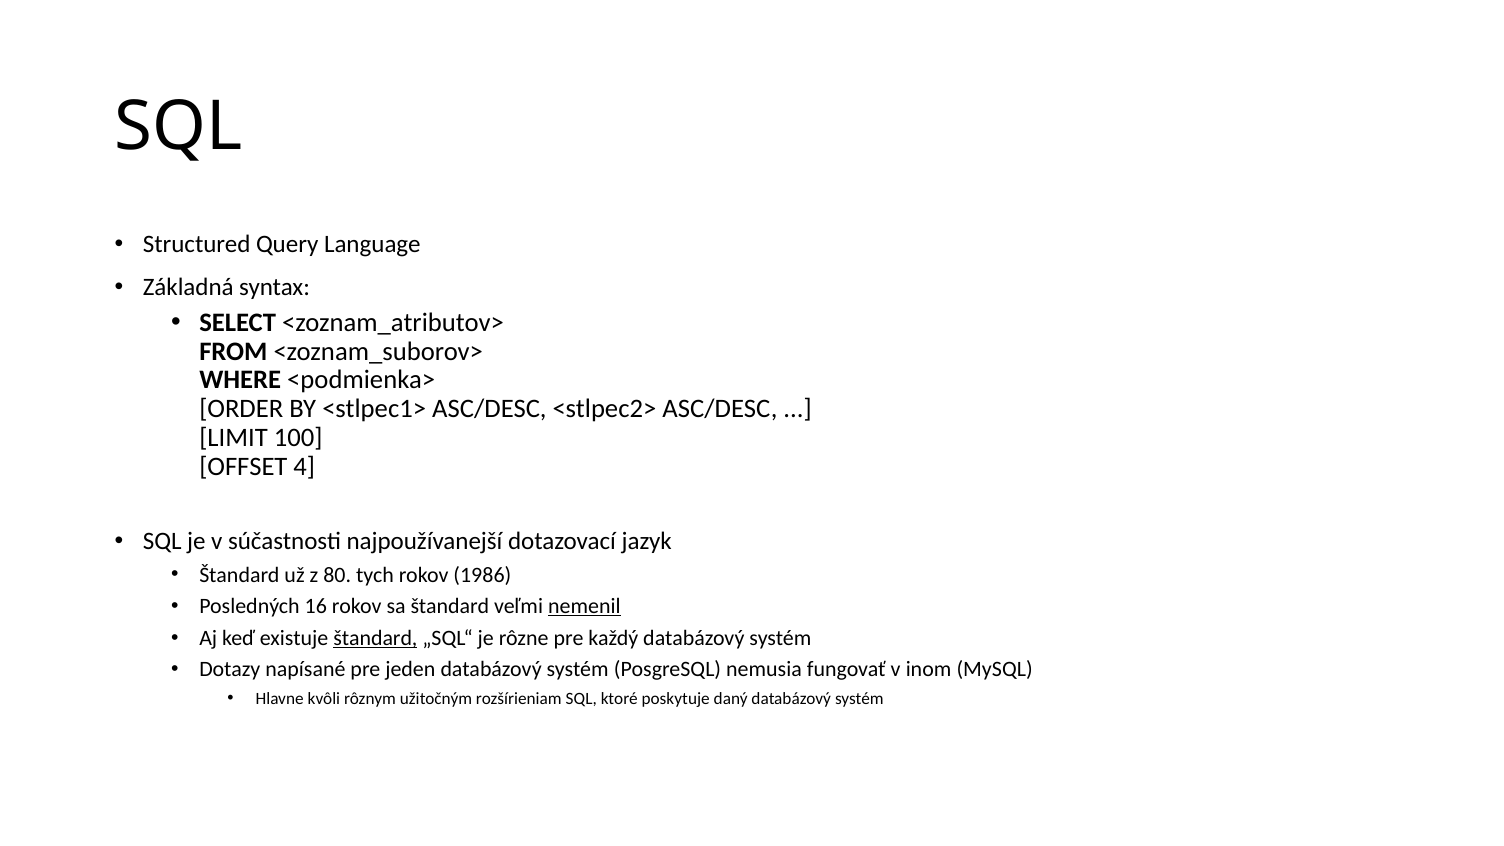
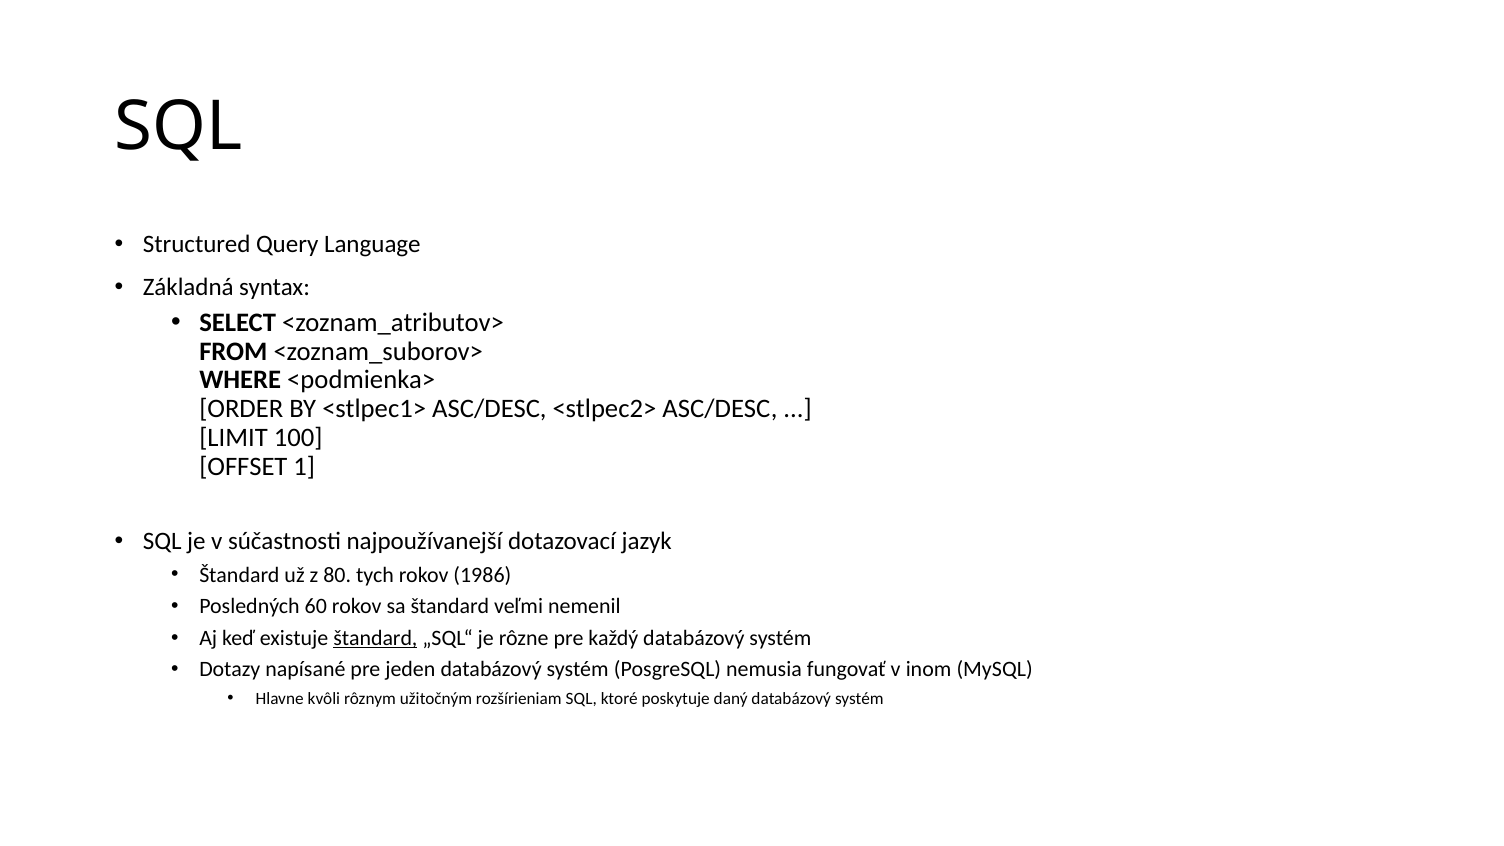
4: 4 -> 1 (304, 467)
16: 16 -> 60 (316, 606)
nemenil underline: present -> none (584, 606)
